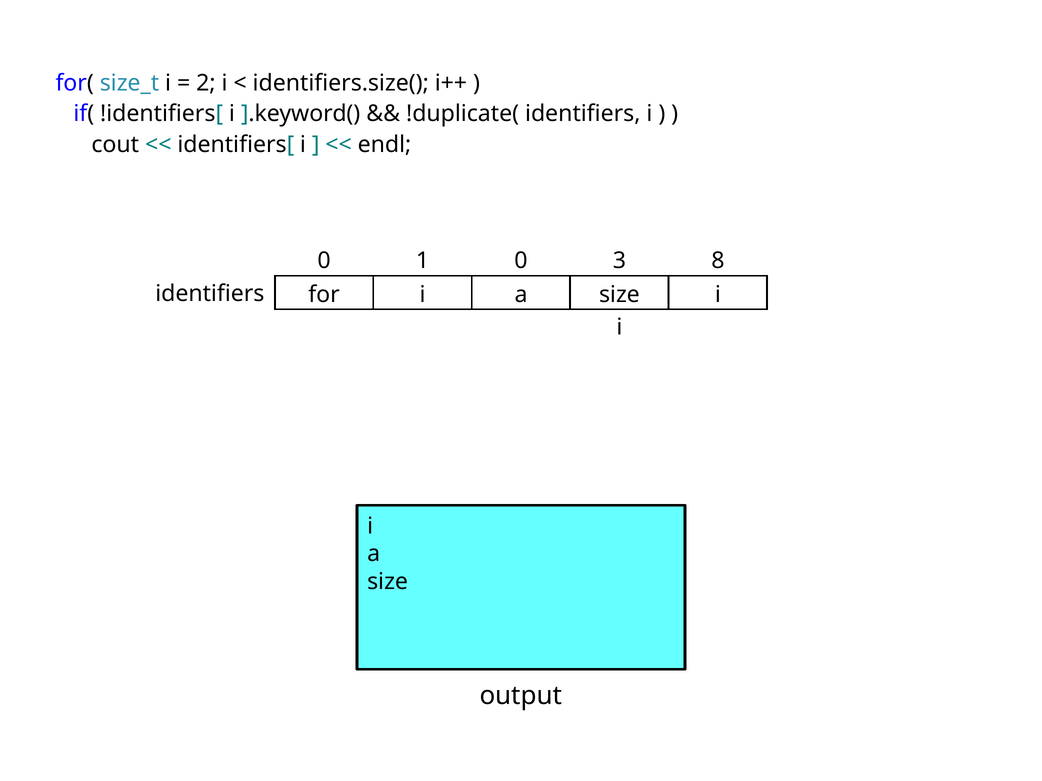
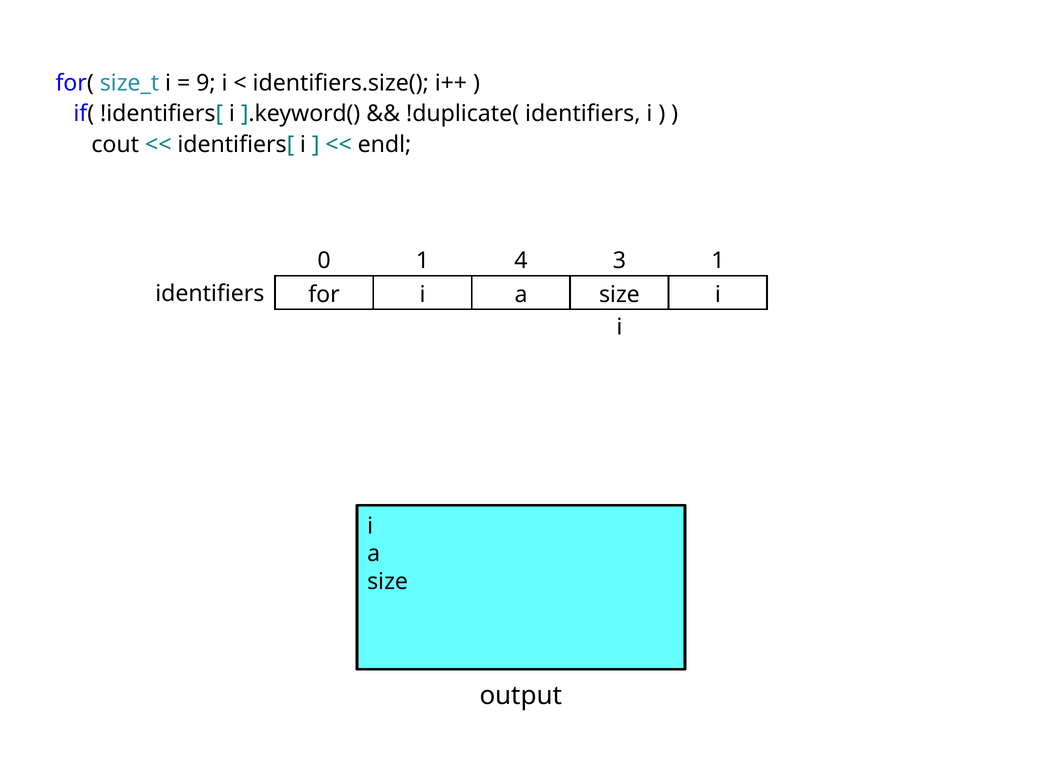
2: 2 -> 9 (206, 83)
1 0: 0 -> 4 (521, 261)
3 8: 8 -> 1 (718, 261)
